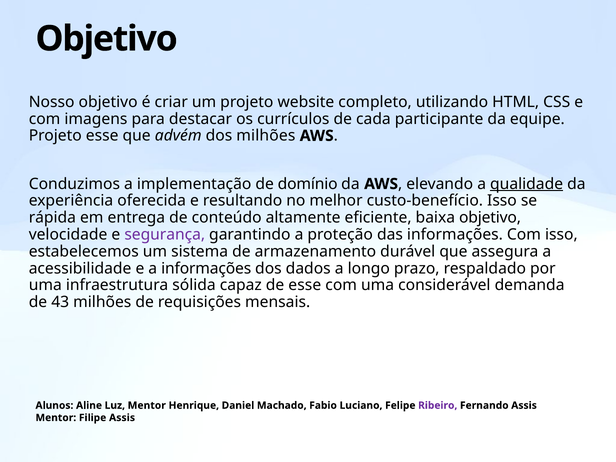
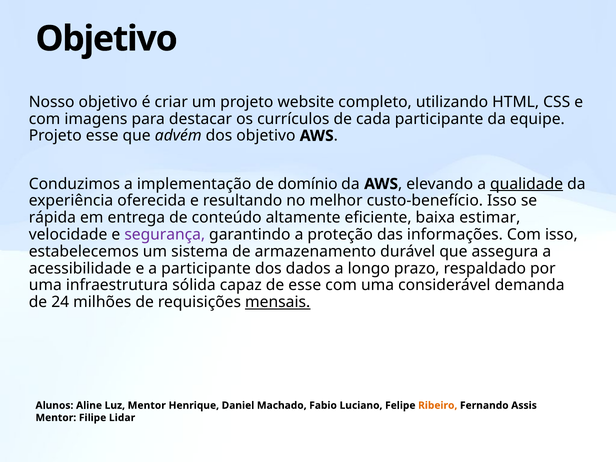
dos milhões: milhões -> objetivo (266, 136)
baixa objetivo: objetivo -> estimar (490, 218)
a informações: informações -> participante (206, 268)
43: 43 -> 24 (60, 302)
mensais underline: none -> present (278, 302)
Ribeiro colour: purple -> orange (438, 405)
Filipe Assis: Assis -> Lidar (122, 418)
